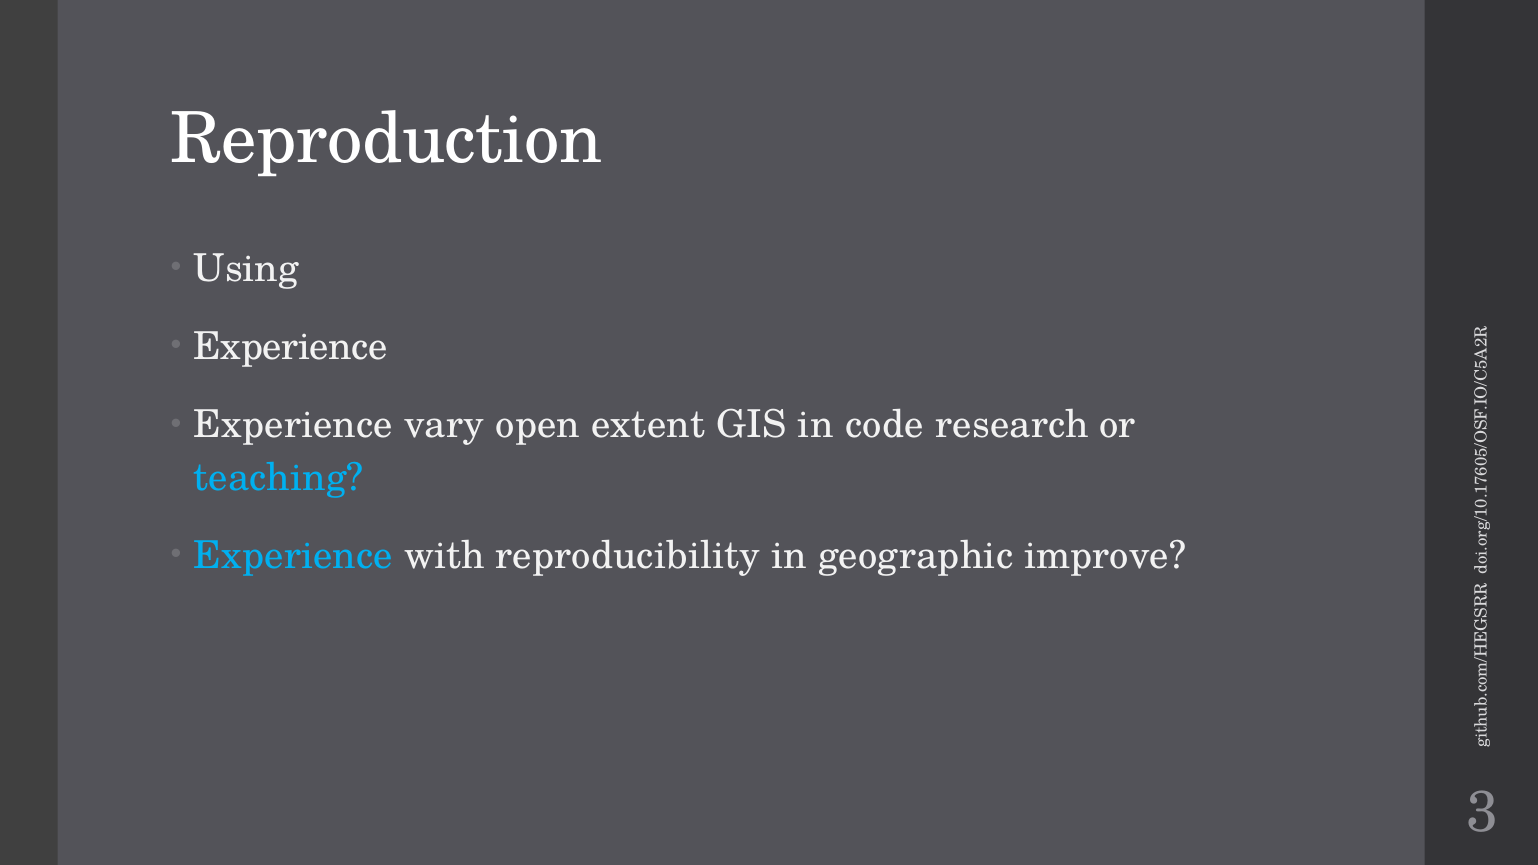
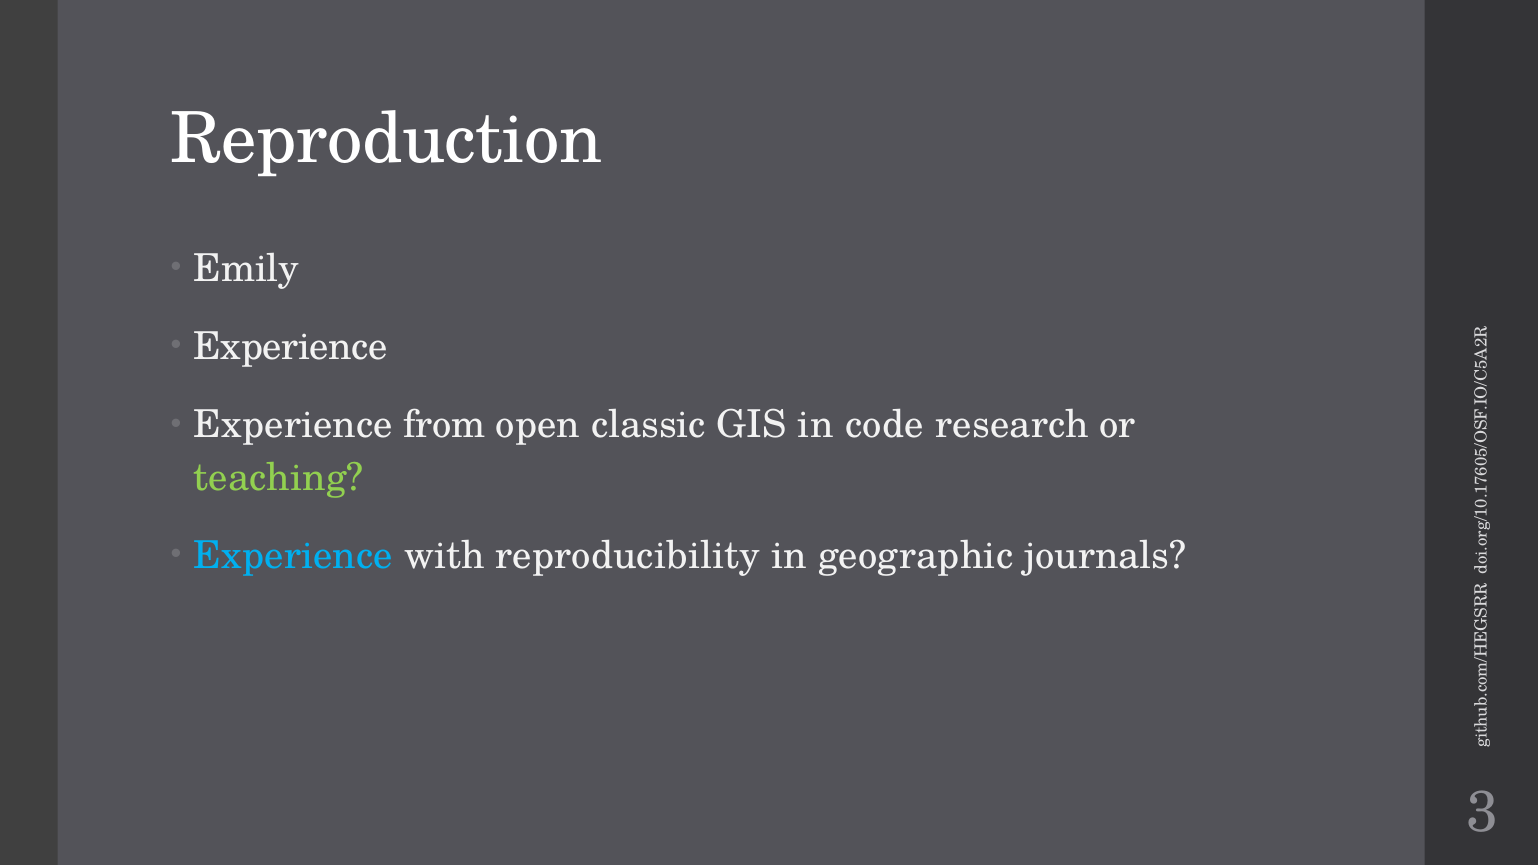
Using: Using -> Emily (247, 269)
vary: vary -> from (445, 425)
extent: extent -> classic (649, 425)
teaching colour: light blue -> light green (279, 478)
improve: improve -> journals (1105, 556)
